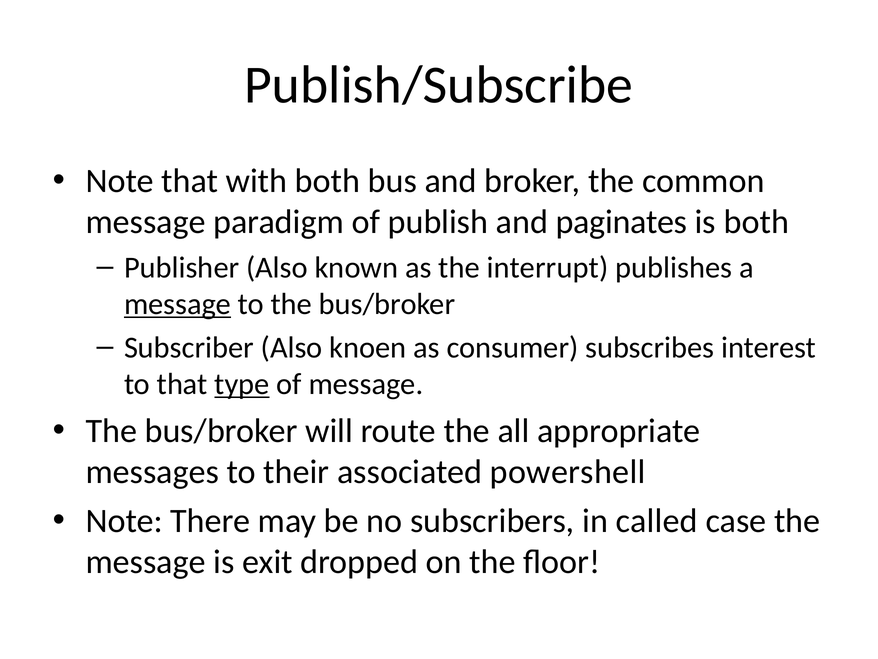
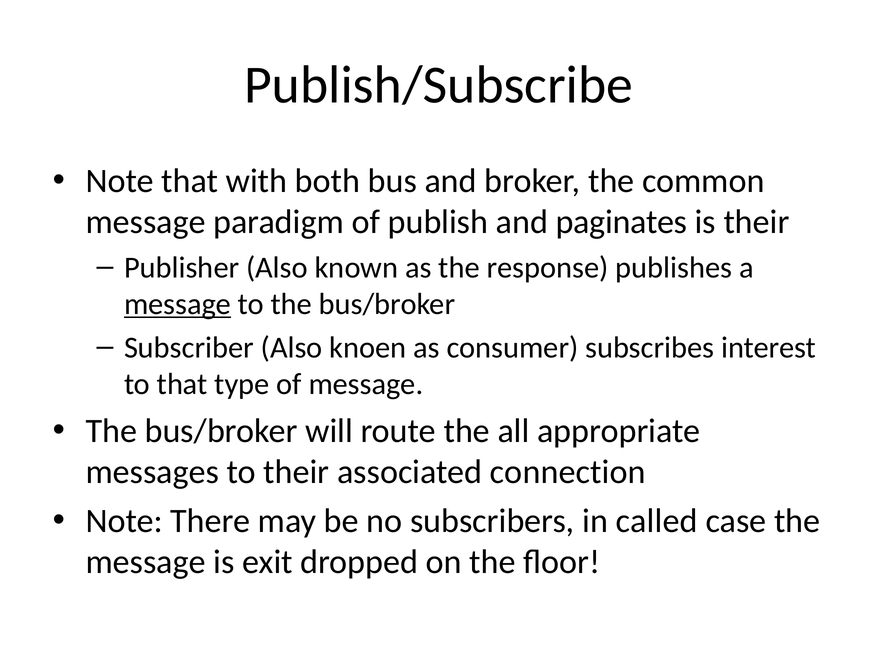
is both: both -> their (757, 222)
interrupt: interrupt -> response (547, 267)
type underline: present -> none (242, 384)
powershell: powershell -> connection (568, 472)
